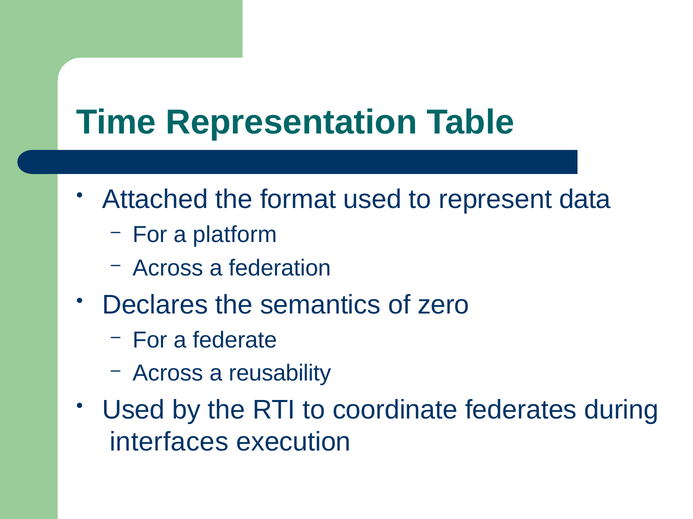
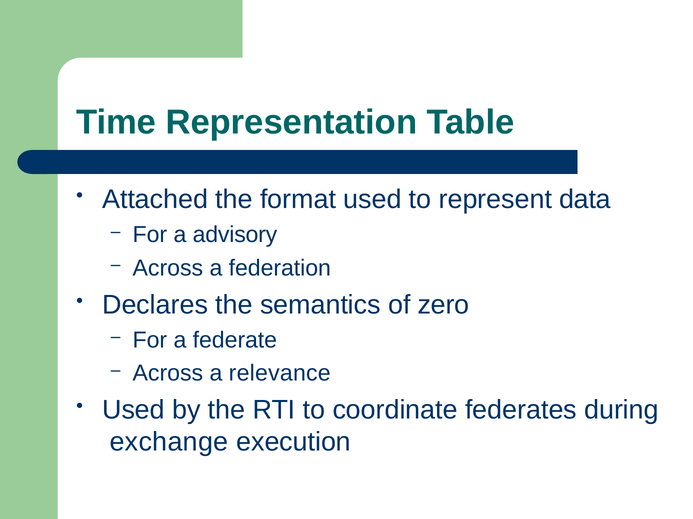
platform: platform -> advisory (235, 235)
reusability: reusability -> relevance (280, 374)
interfaces: interfaces -> exchange (169, 443)
